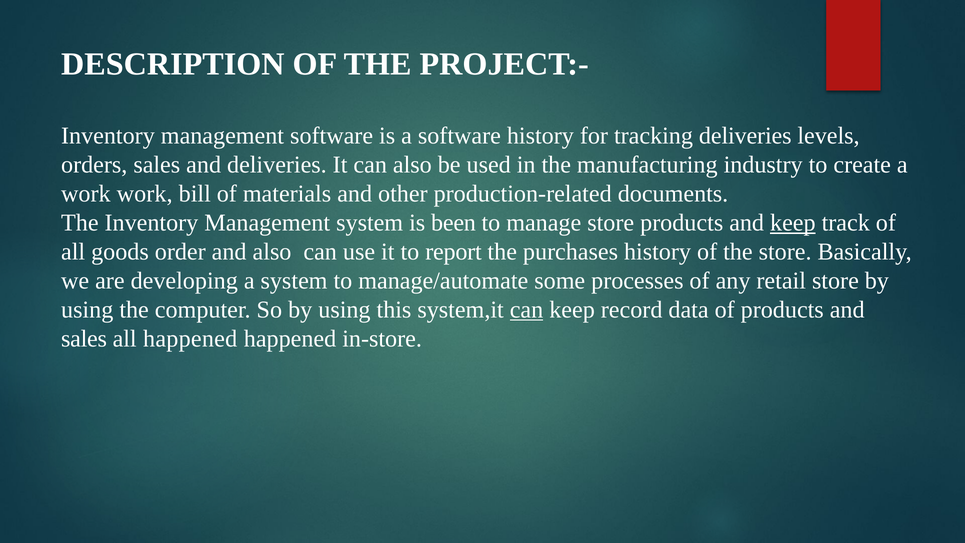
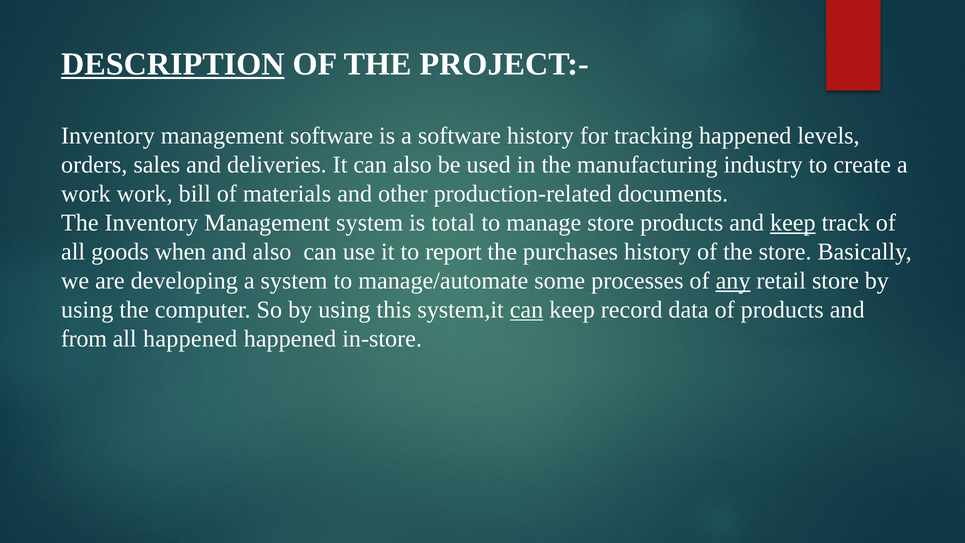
DESCRIPTION underline: none -> present (173, 64)
tracking deliveries: deliveries -> happened (745, 136)
been: been -> total (453, 223)
order: order -> when (180, 252)
any underline: none -> present (733, 281)
sales: sales -> from (84, 338)
